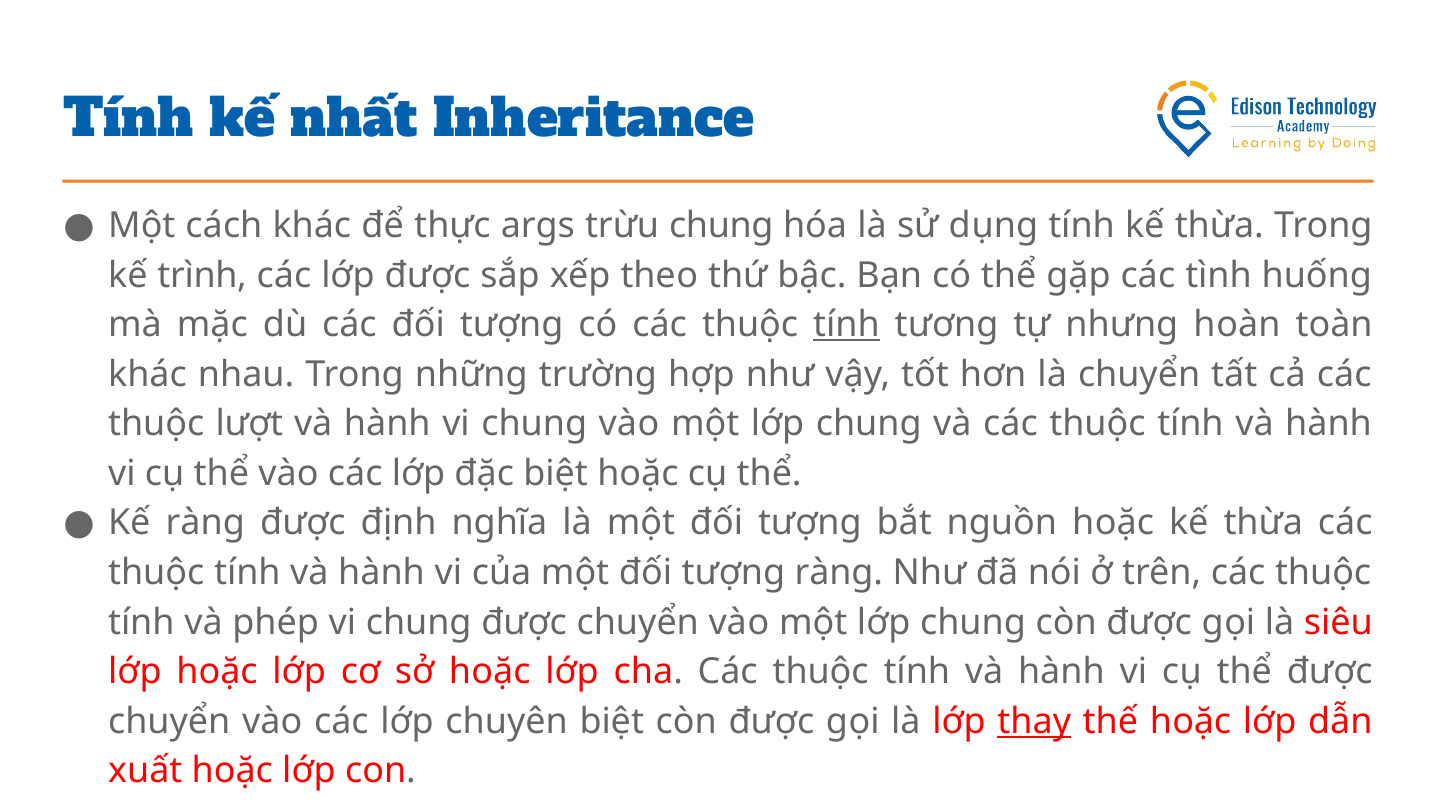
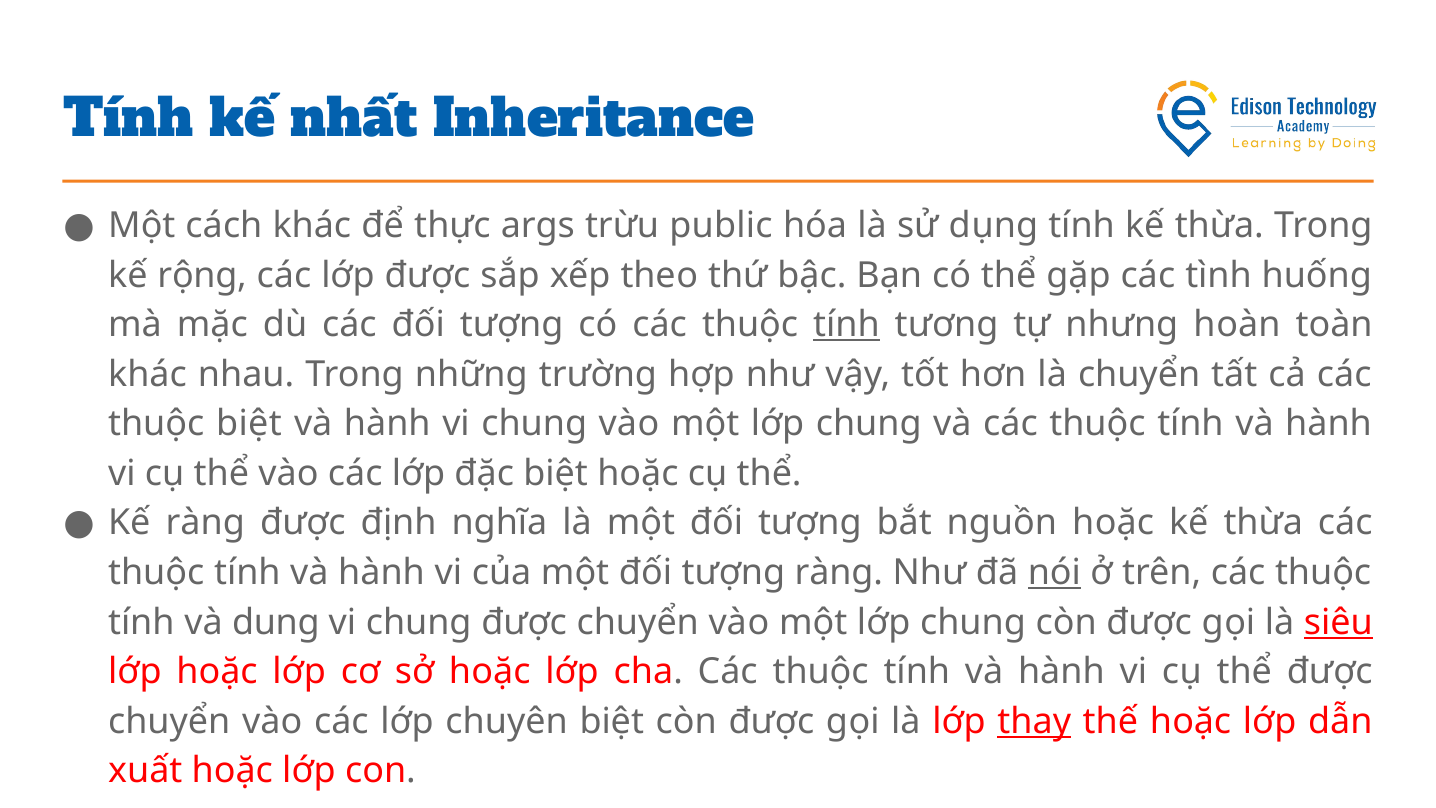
trừu chung: chung -> public (721, 226)
trình: trình -> rộng (202, 275)
thuộc lượt: lượt -> biệt (249, 424)
nói underline: none -> present (1054, 573)
phép: phép -> dung (276, 622)
siêu underline: none -> present (1338, 622)
